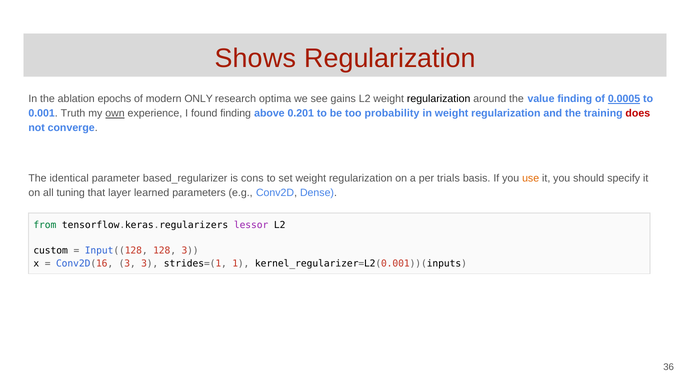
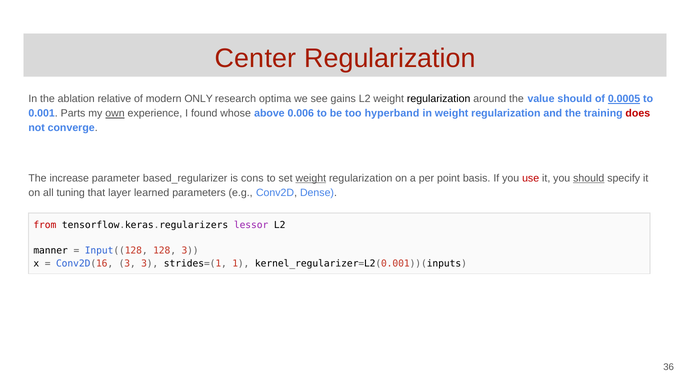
Shows: Shows -> Center (255, 58)
epochs: epochs -> relative (114, 99)
value finding: finding -> should (575, 99)
Truth: Truth -> Parts (73, 113)
found finding: finding -> whose (236, 113)
0.201: 0.201 -> 0.006 (301, 113)
probability: probability -> hyperband (392, 113)
identical: identical -> increase (69, 178)
weight underline: none -> present (311, 178)
trials: trials -> point (448, 178)
use colour: orange -> red (531, 178)
should underline: none -> present (589, 178)
from colour: green -> red (45, 225)
custom: custom -> manner (51, 251)
